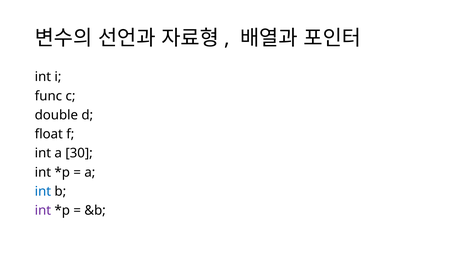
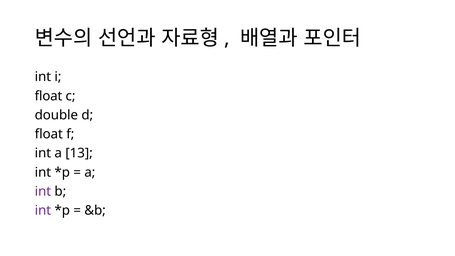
func: func -> float (48, 96)
30: 30 -> 13 (79, 153)
int colour: blue -> purple (43, 191)
